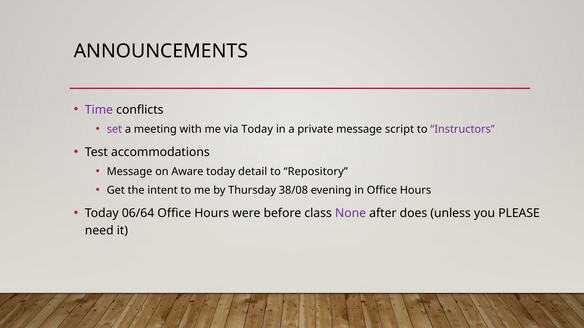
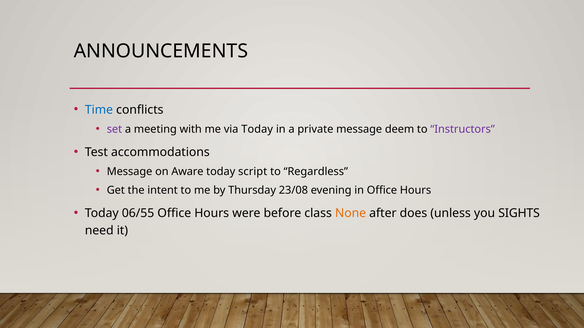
Time colour: purple -> blue (99, 110)
script: script -> deem (400, 129)
detail: detail -> script (253, 172)
Repository: Repository -> Regardless (316, 172)
38/08: 38/08 -> 23/08 (293, 190)
06/64: 06/64 -> 06/55 (138, 213)
None colour: purple -> orange (351, 213)
PLEASE: PLEASE -> SIGHTS (519, 213)
